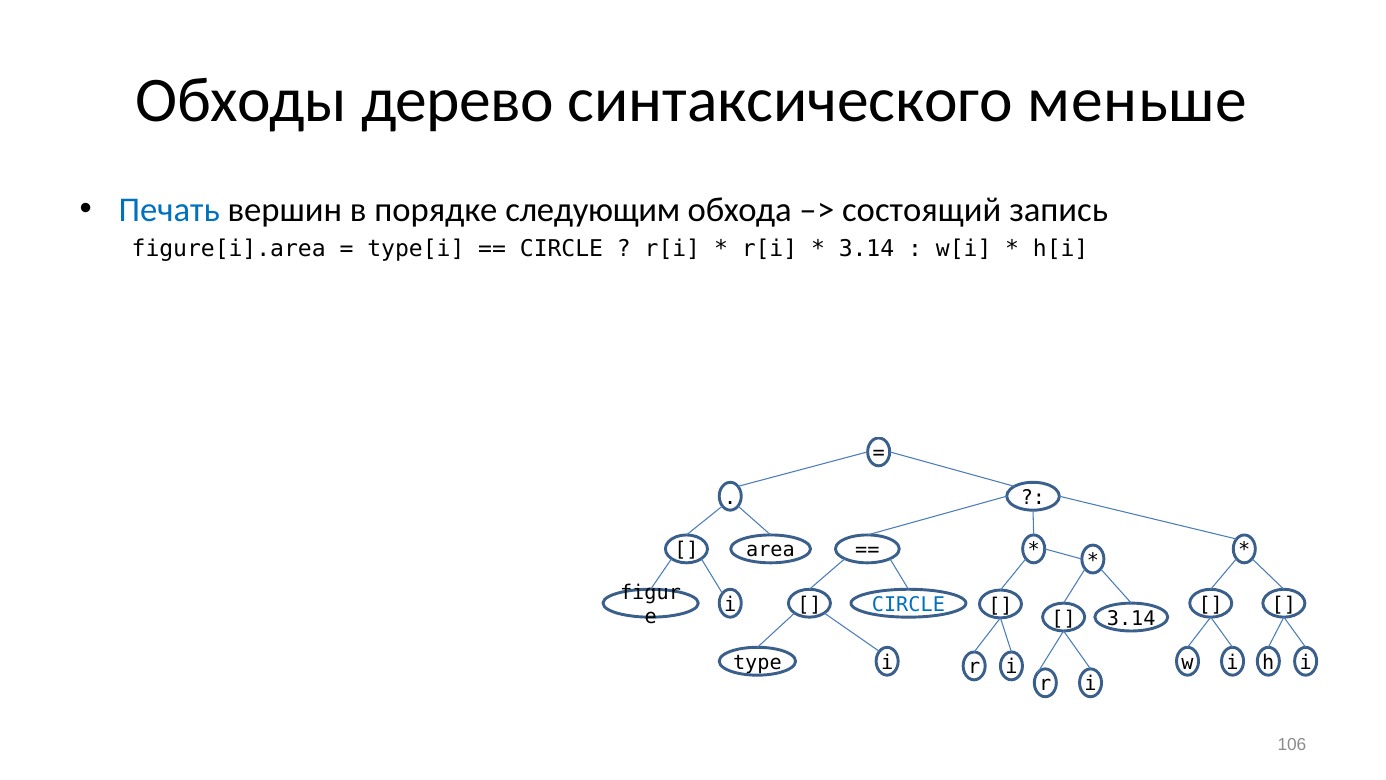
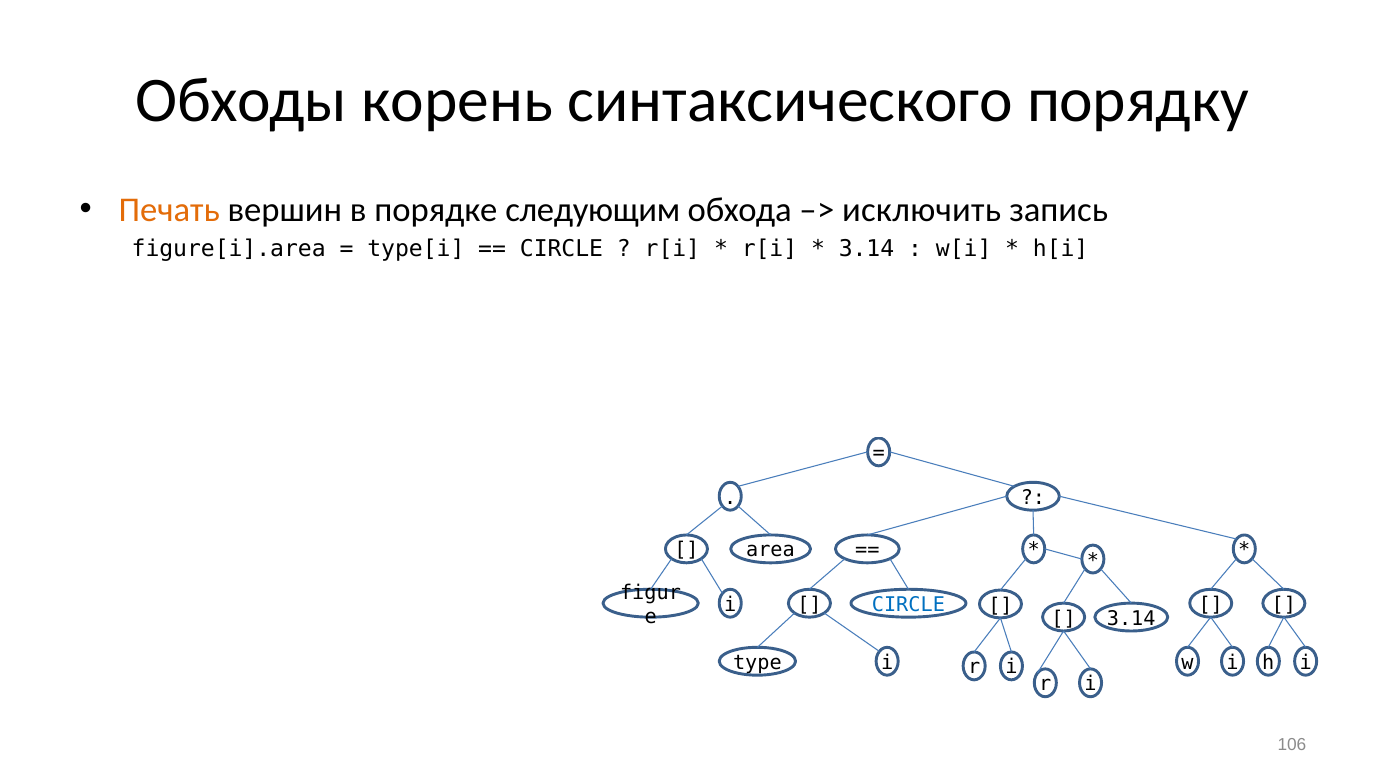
дерево: дерево -> корень (457, 101)
меньше: меньше -> порядку (1138, 101)
Печать colour: blue -> orange (169, 210)
состоящий: состоящий -> исключить (922, 210)
